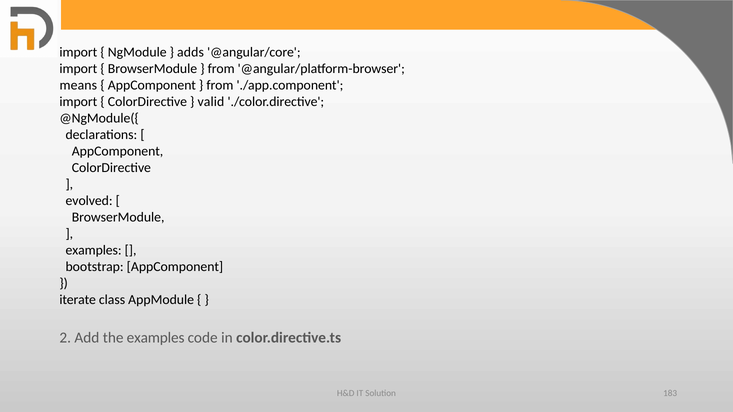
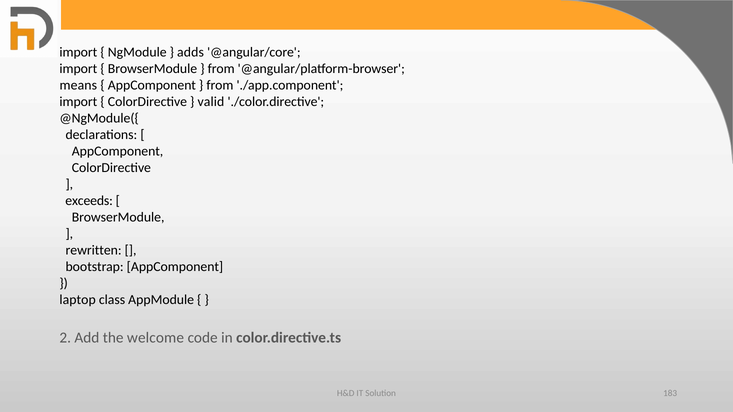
evolved: evolved -> exceeds (89, 201)
examples: examples -> rewritten (94, 250)
iterate: iterate -> laptop (78, 300)
the examples: examples -> welcome (155, 338)
